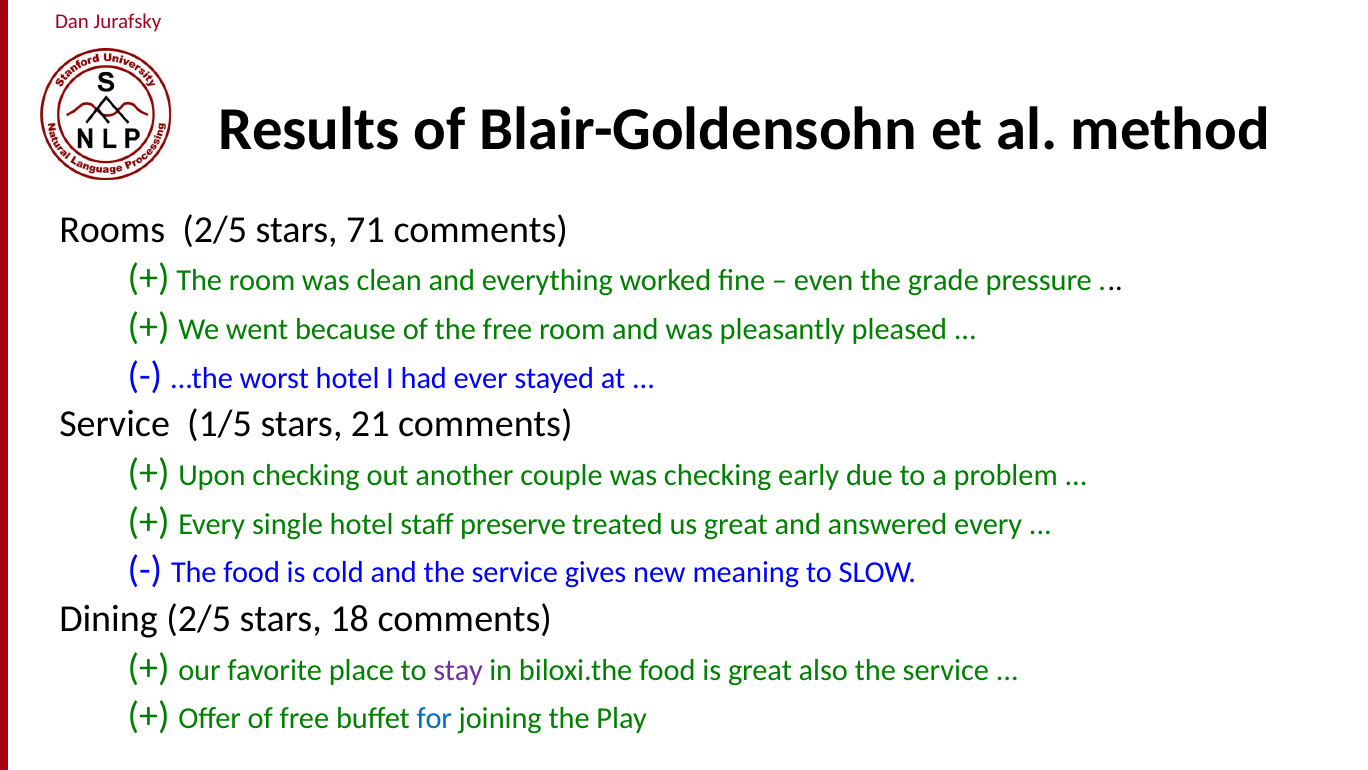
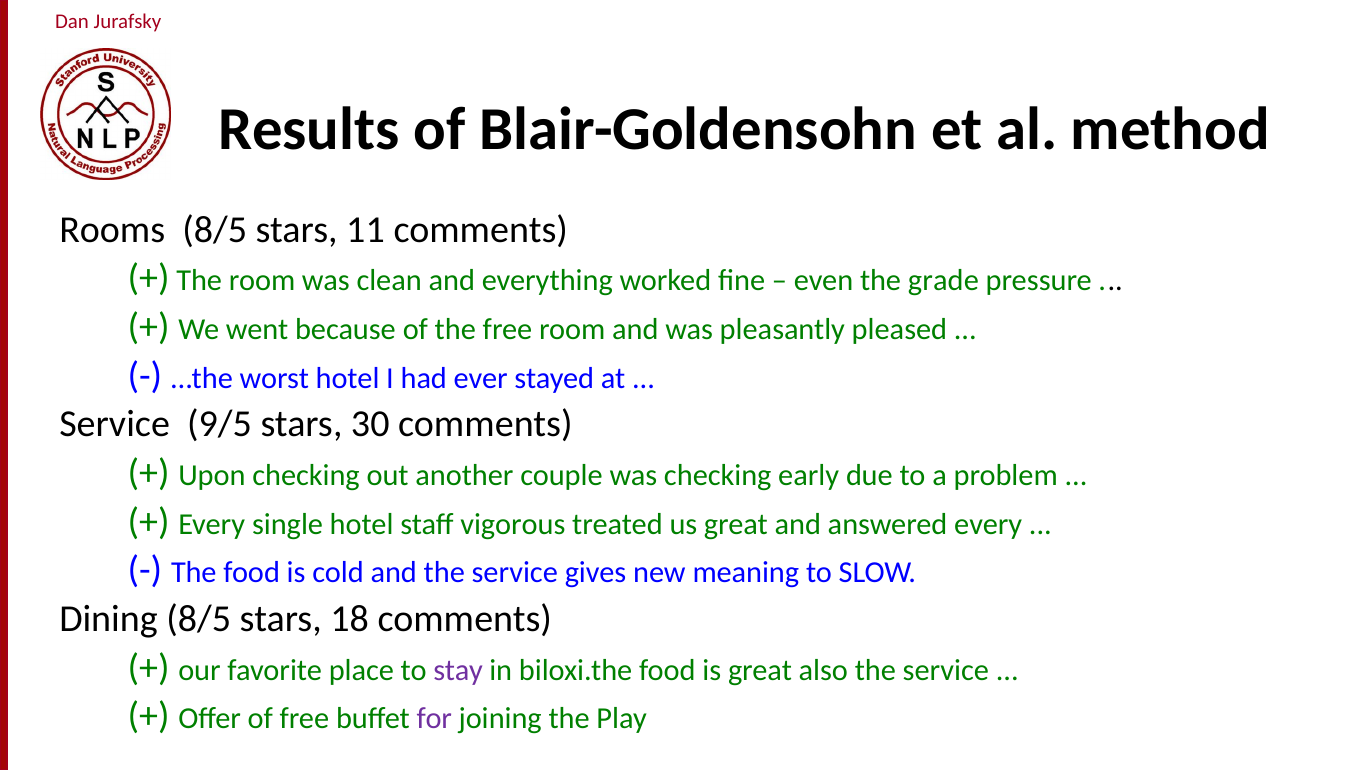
Rooms 2/5: 2/5 -> 8/5 (215, 229)
71: 71 -> 11 (365, 229)
1/5: 1/5 -> 9/5 (219, 424)
21: 21 -> 30 (370, 424)
preserve: preserve -> vigorous (513, 524)
Dining 2/5: 2/5 -> 8/5 (199, 619)
for colour: blue -> purple (434, 718)
